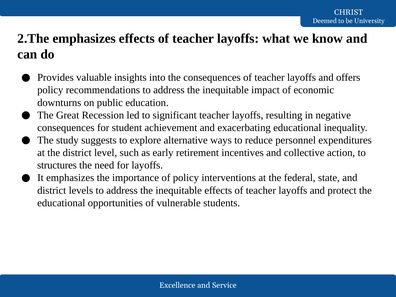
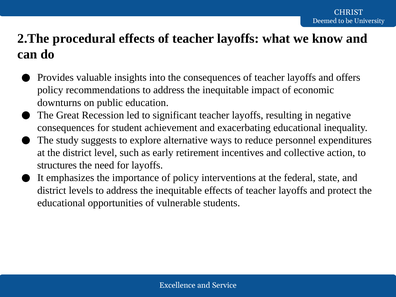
2.The emphasizes: emphasizes -> procedural (84, 39)
